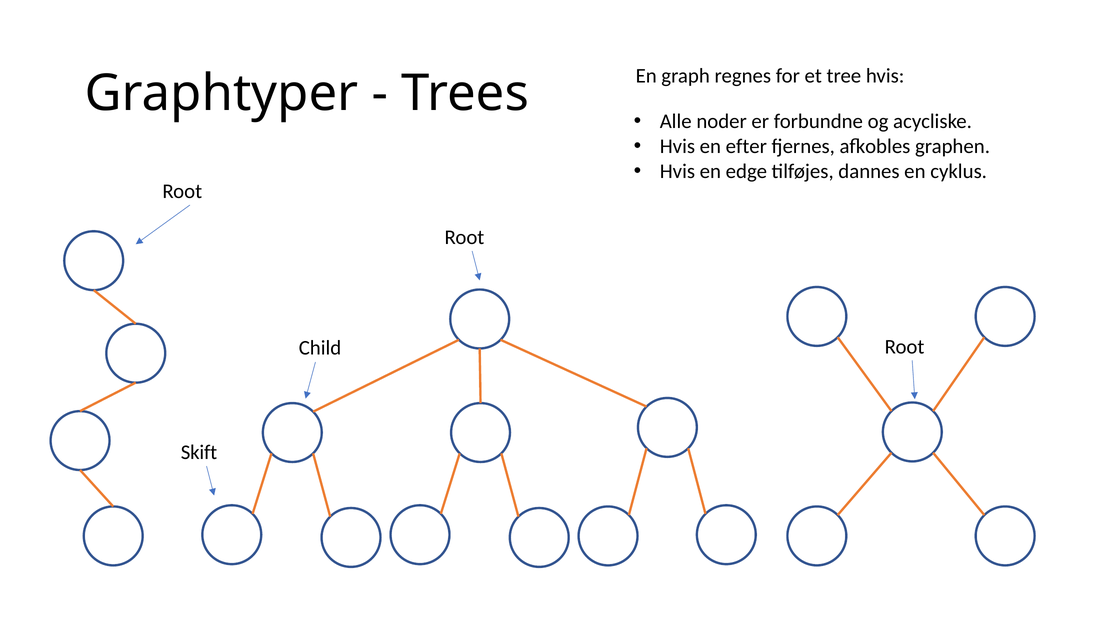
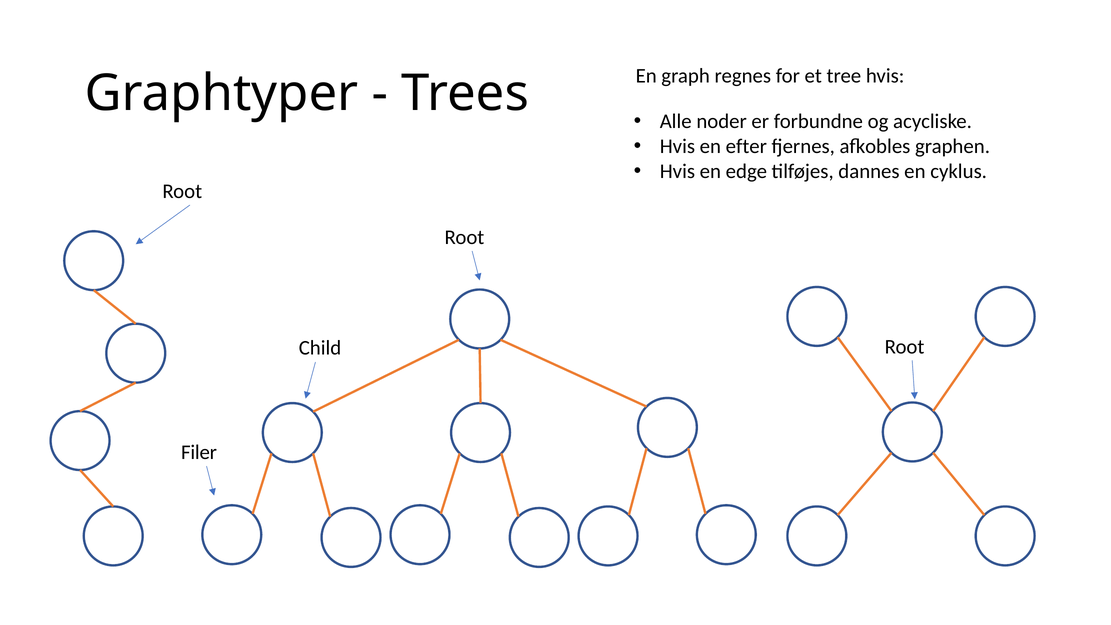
Skift: Skift -> Filer (199, 452)
